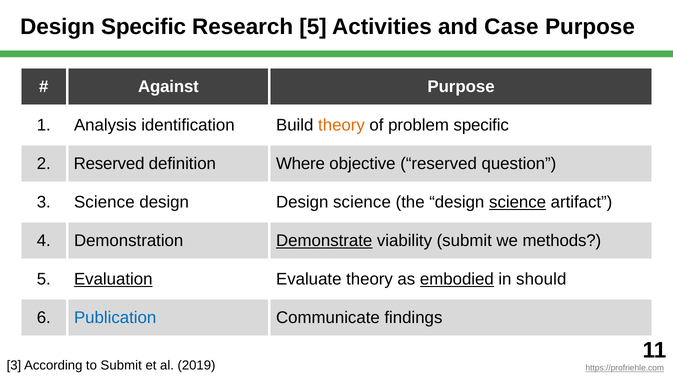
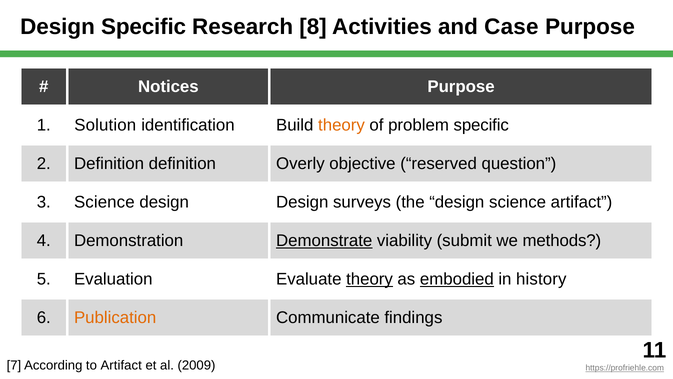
Research 5: 5 -> 8 (313, 27)
Against: Against -> Notices (168, 87)
Analysis: Analysis -> Solution (105, 125)
2 Reserved: Reserved -> Definition (109, 164)
Where: Where -> Overly (300, 164)
design Design science: science -> surveys (362, 202)
science underline: present -> none (518, 202)
Evaluation underline: present -> none (113, 279)
theory underline: none -> present (370, 279)
should: should -> history (541, 279)
Publication colour: blue -> orange (115, 317)
3: 3 -> 7 (14, 365)
to Submit: Submit -> Artifact (121, 365)
2019: 2019 -> 2009 (196, 365)
